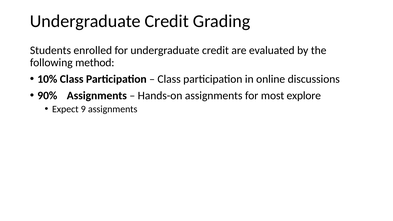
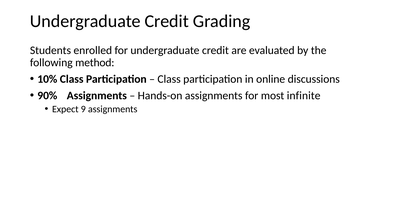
explore: explore -> infinite (304, 96)
